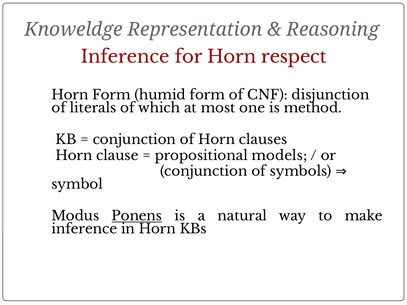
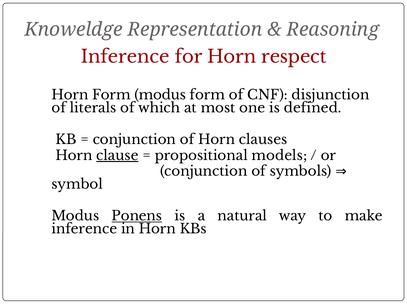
Form humid: humid -> modus (160, 95)
method: method -> defined (313, 108)
clause underline: none -> present (117, 156)
